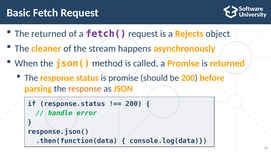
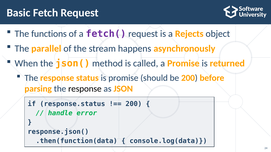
The returned: returned -> functions (49, 34)
cleaner: cleaner -> parallel (46, 49)
response colour: orange -> black (85, 89)
